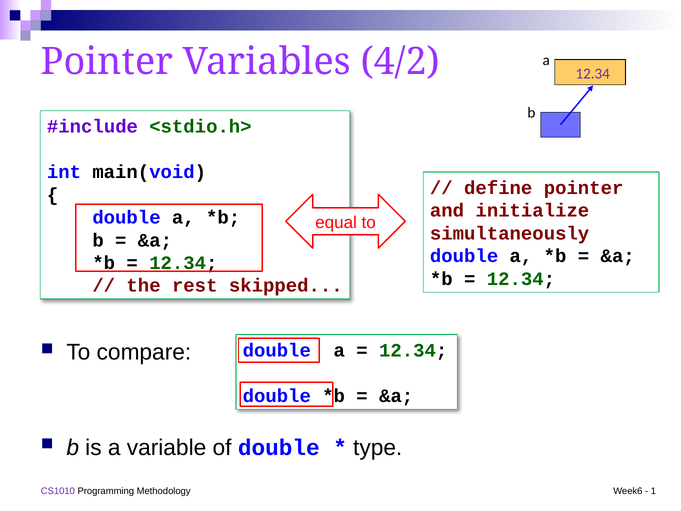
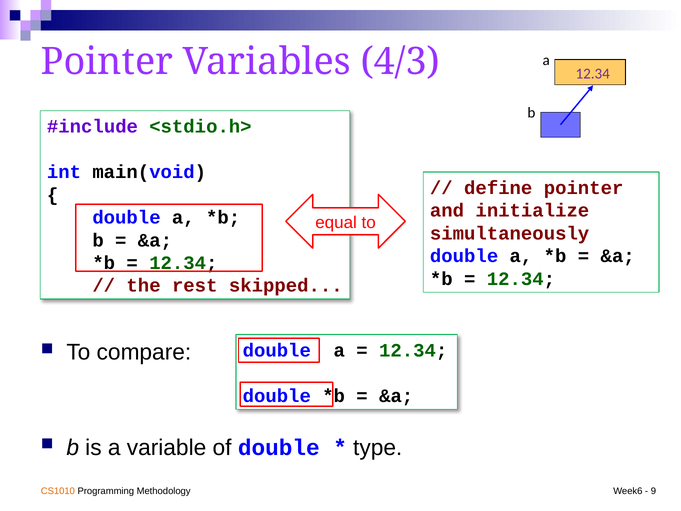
4/2: 4/2 -> 4/3 (400, 62)
CS1010 colour: purple -> orange (58, 491)
1: 1 -> 9 (653, 491)
